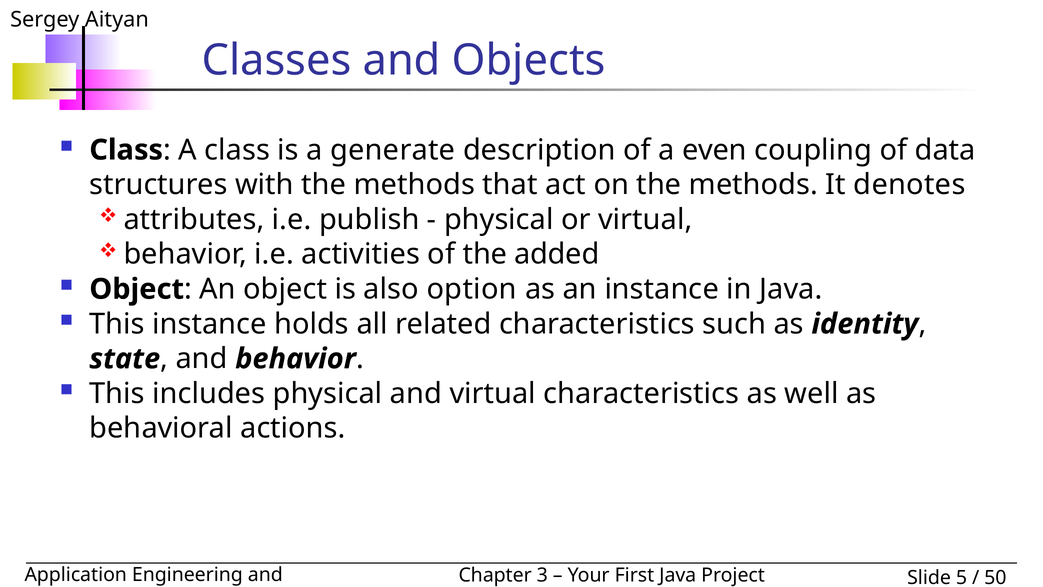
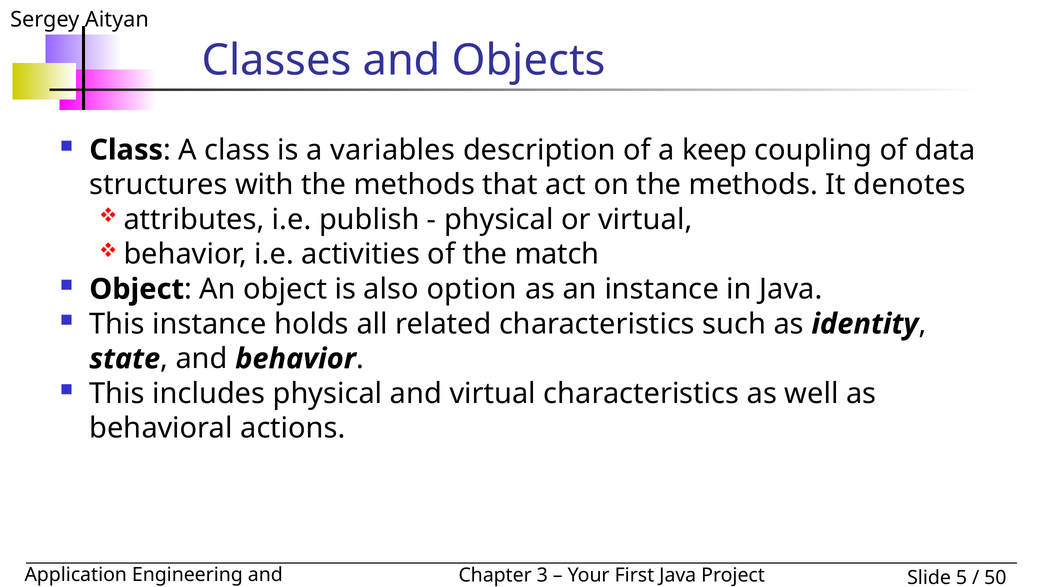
generate: generate -> variables (393, 150)
even: even -> keep (715, 150)
added: added -> match (557, 254)
